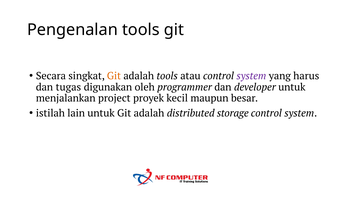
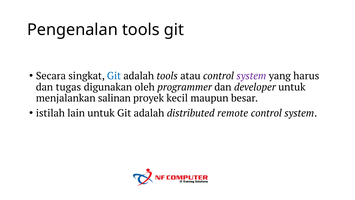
Git colour: orange -> blue (114, 76)
project: project -> salinan (114, 98)
storage: storage -> remote (233, 113)
